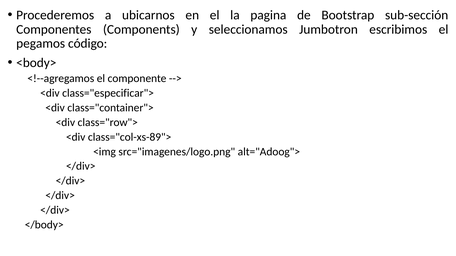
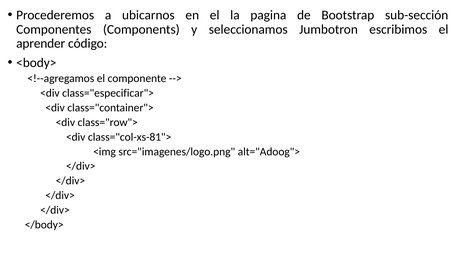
pegamos: pegamos -> aprender (41, 44)
class="col-xs-89">: class="col-xs-89"> -> class="col-xs-81"> (130, 137)
